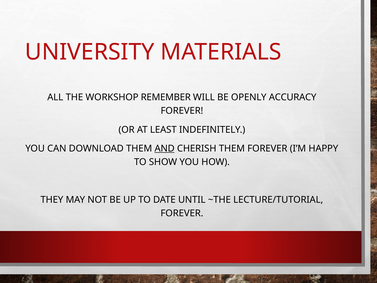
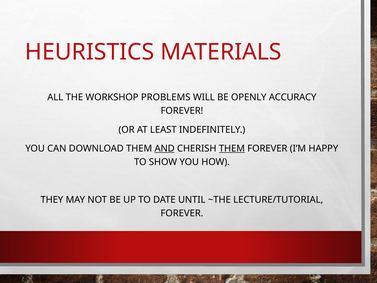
UNIVERSITY: UNIVERSITY -> HEURISTICS (90, 52)
REMEMBER: REMEMBER -> PROBLEMS (166, 97)
THEM underline: none -> present (232, 148)
